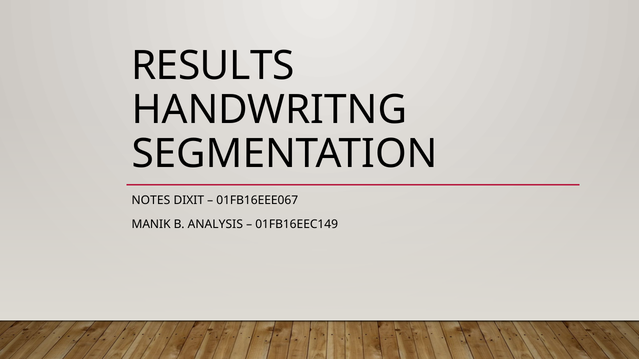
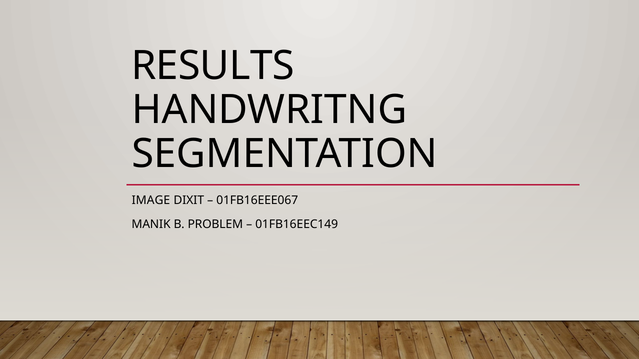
NOTES: NOTES -> IMAGE (151, 201)
ANALYSIS: ANALYSIS -> PROBLEM (215, 225)
